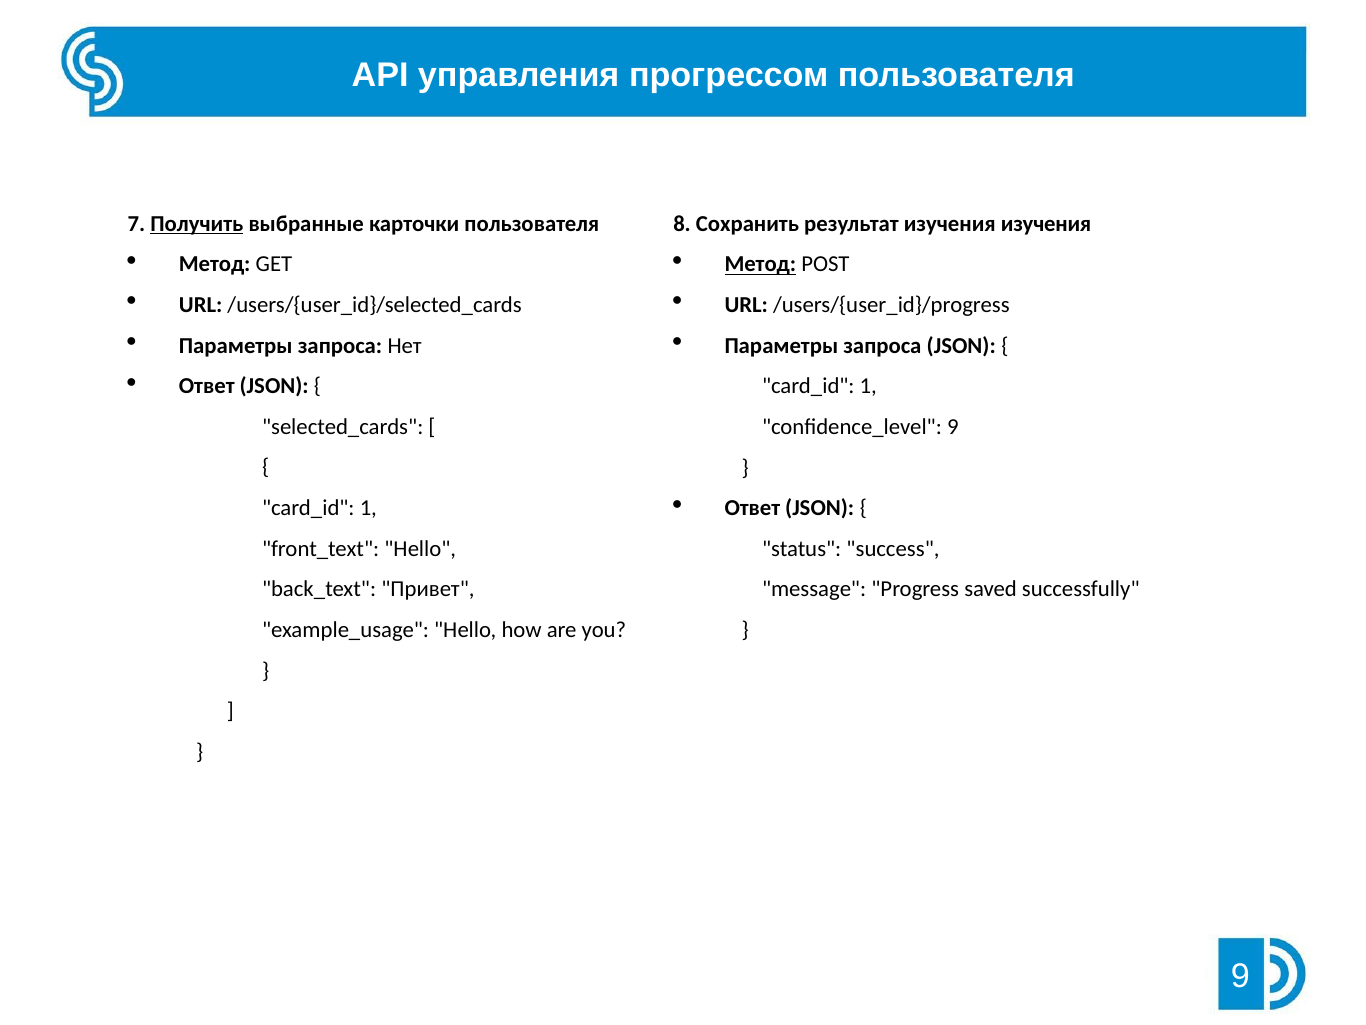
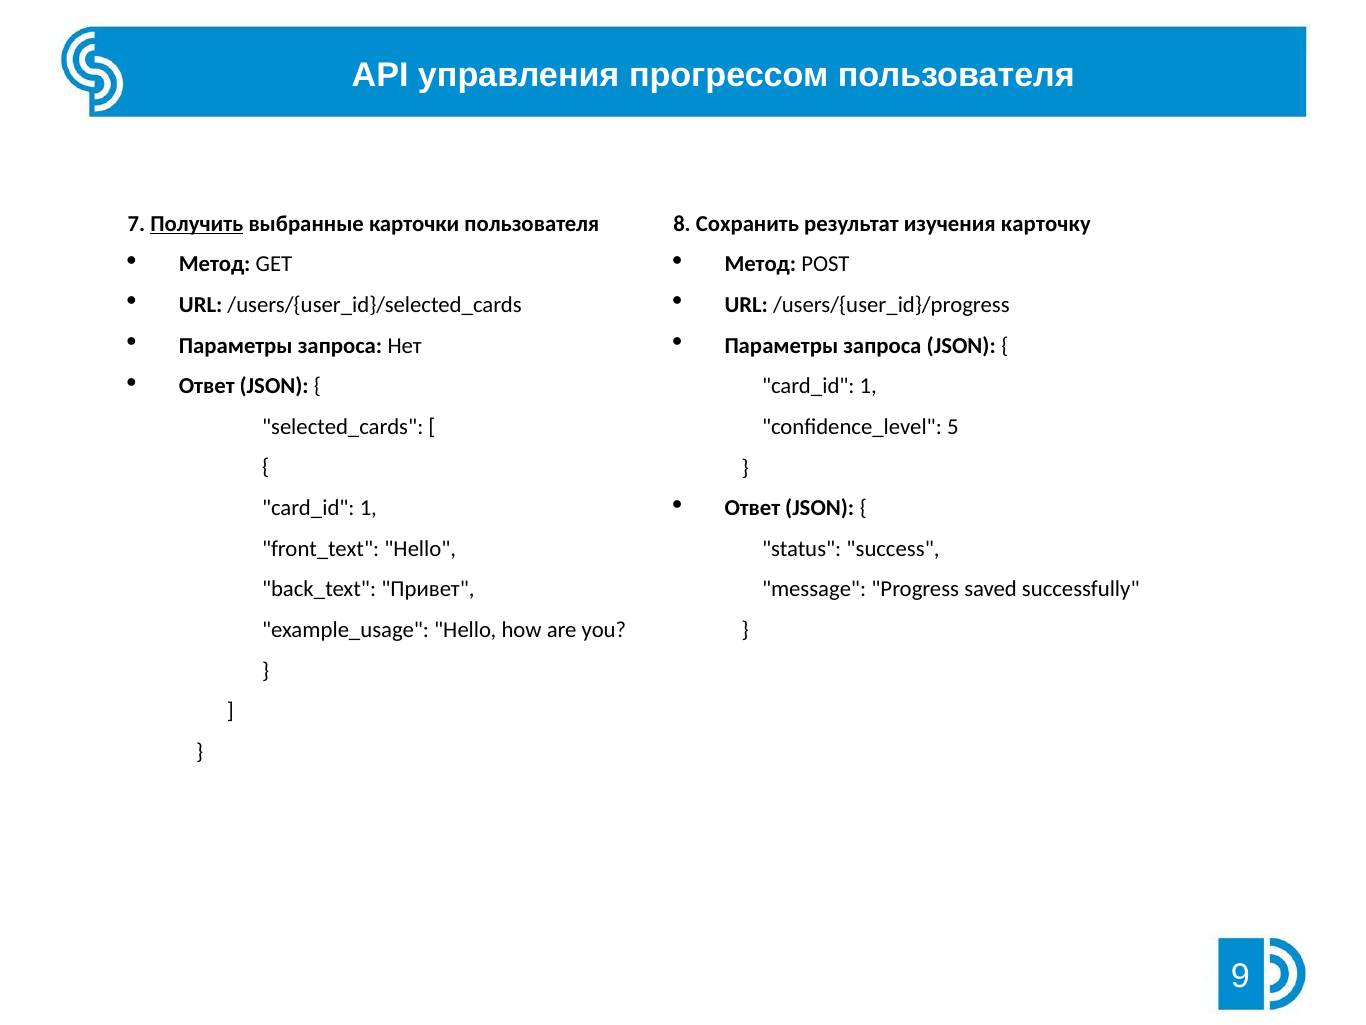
изучения изучения: изучения -> карточку (1046, 224)
Метод underline: present -> none (760, 264)
confidence_level 9: 9 -> 5 (953, 427)
